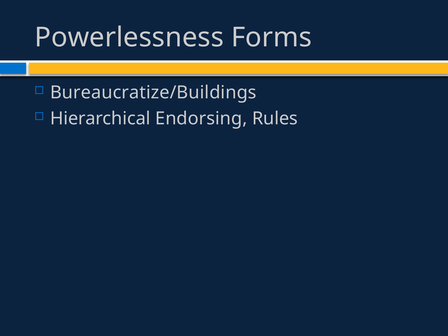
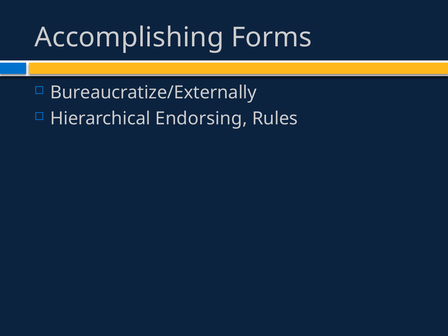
Powerlessness: Powerlessness -> Accomplishing (129, 37)
Bureaucratize/Buildings: Bureaucratize/Buildings -> Bureaucratize/Externally (153, 93)
